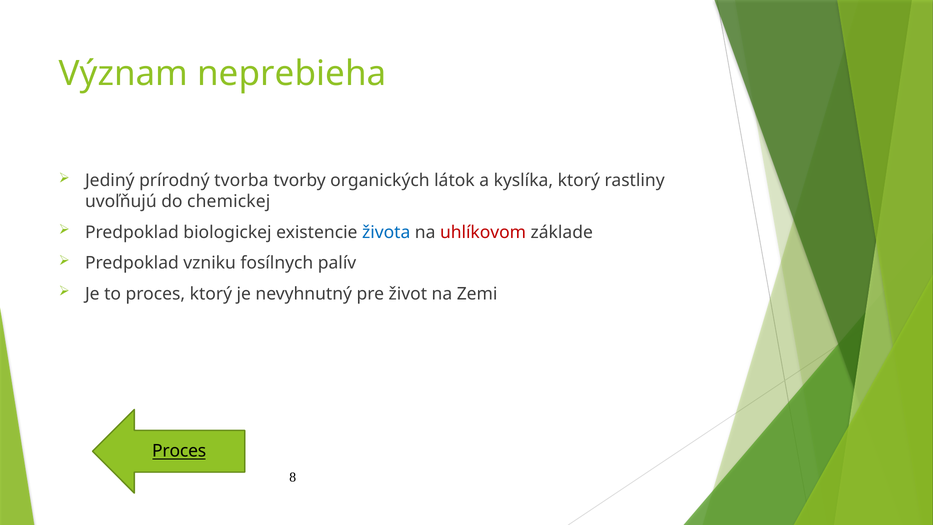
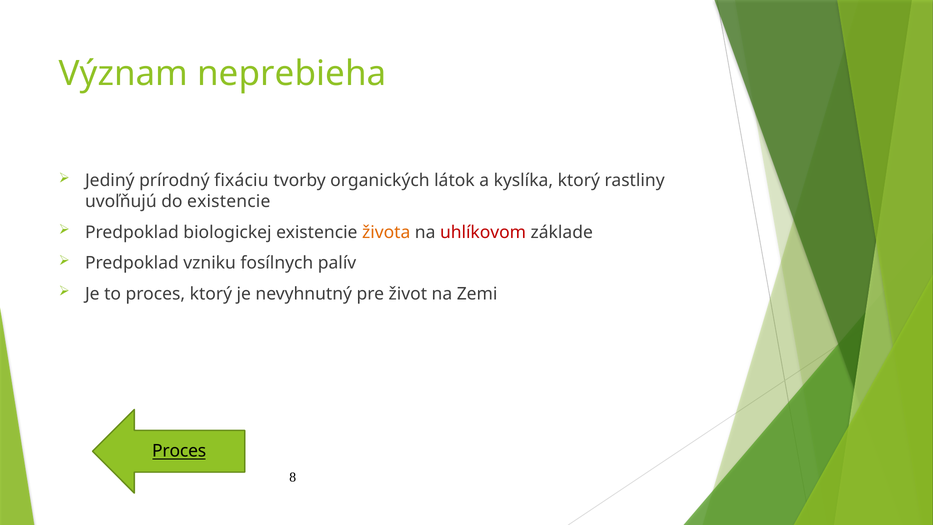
tvorba: tvorba -> fixáciu (241, 181)
do chemickej: chemickej -> existencie (229, 202)
života colour: blue -> orange (386, 232)
